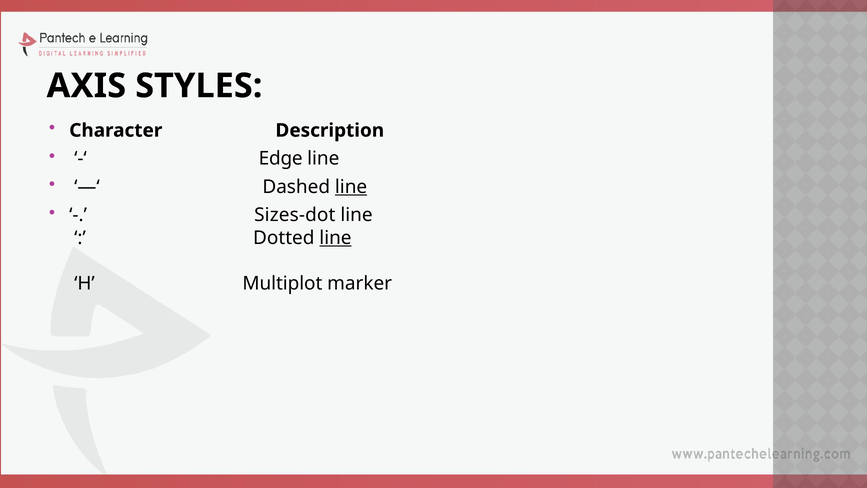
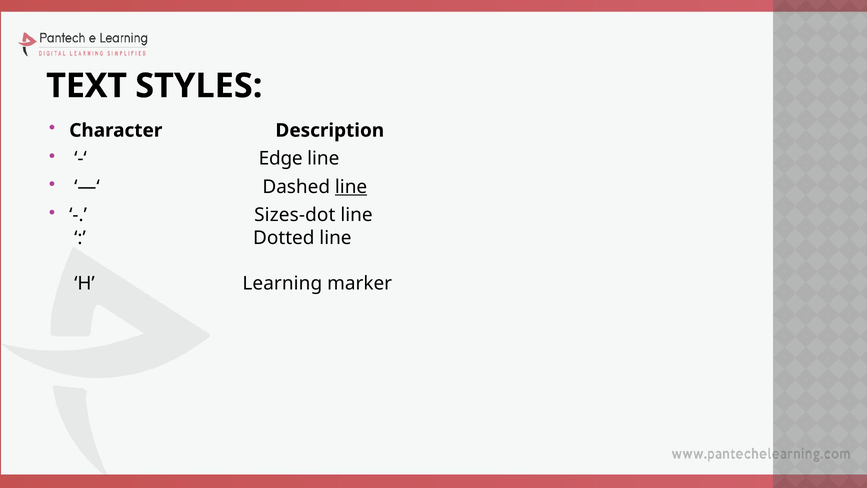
AXIS: AXIS -> TEXT (87, 86)
line underline: present -> none (335, 238)
Multiplot: Multiplot -> Learning (282, 283)
